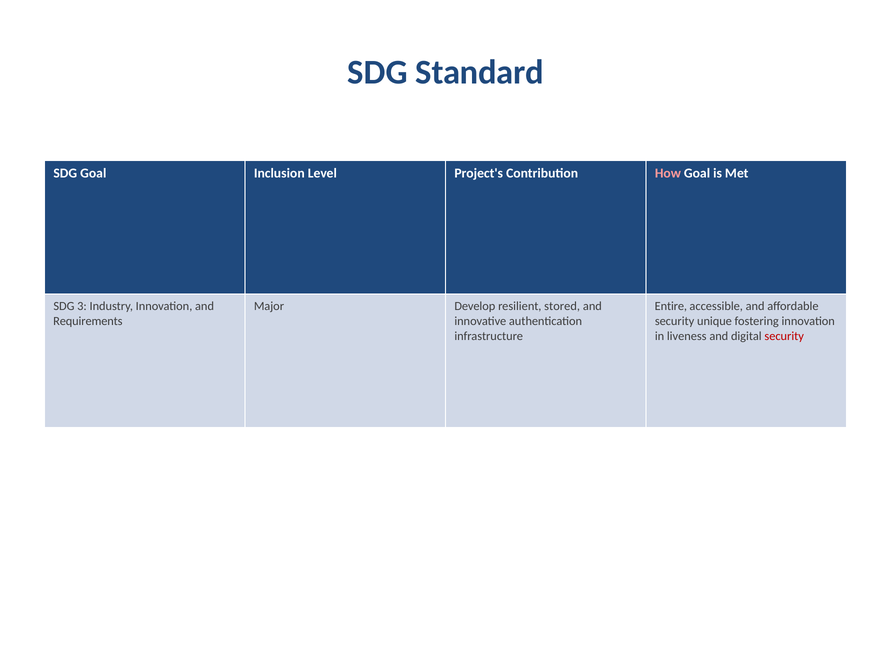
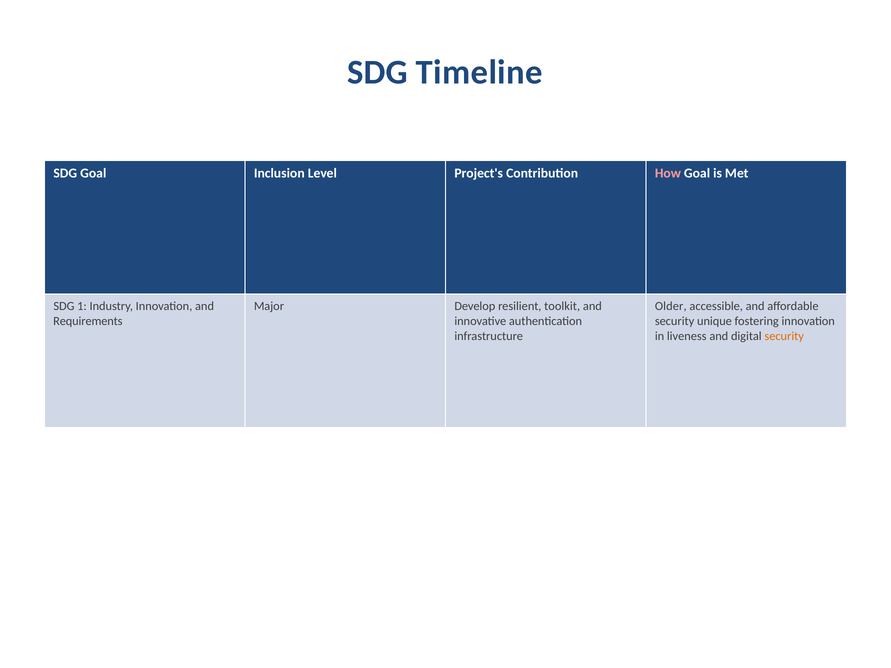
Standard: Standard -> Timeline (479, 72)
3: 3 -> 1 (82, 306)
stored: stored -> toolkit (562, 306)
Entire: Entire -> Older (671, 306)
security colour: red -> orange (784, 336)
